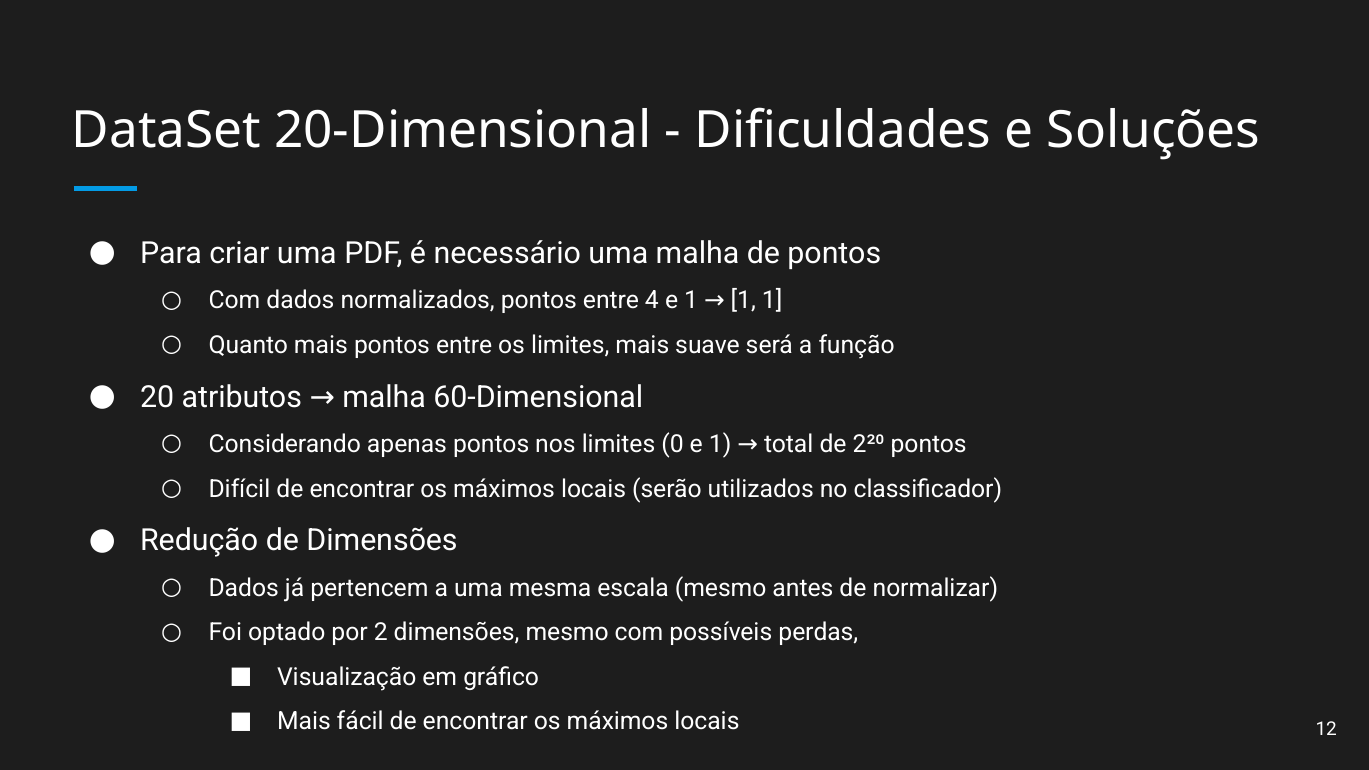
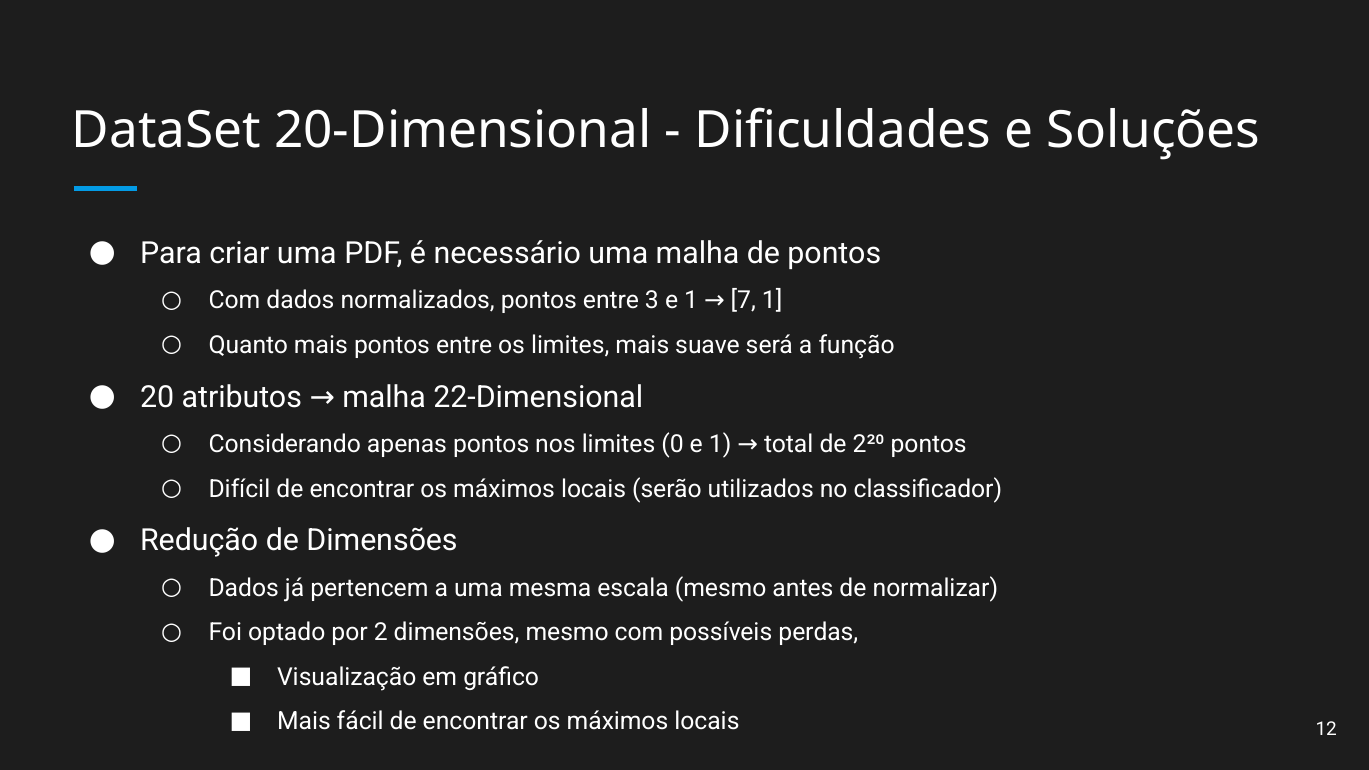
4: 4 -> 3 (652, 301)
e 1 1: 1 -> 7 (743, 301)
60-Dimensional: 60-Dimensional -> 22-Dimensional (538, 397)
